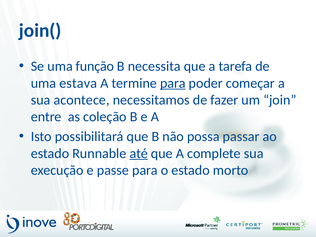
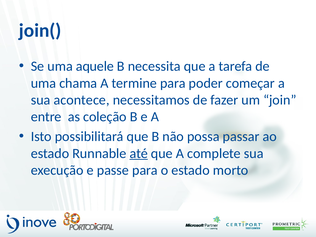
função: função -> aquele (95, 66)
estava: estava -> chama (78, 83)
para underline: present -> none (173, 83)
